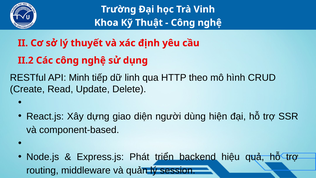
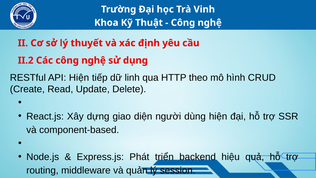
API Minh: Minh -> Hiện (79, 78)
